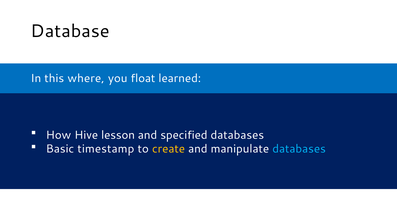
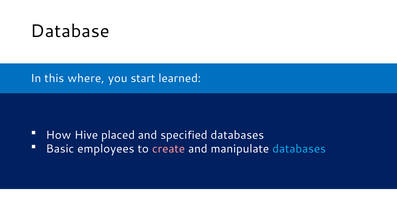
float: float -> start (143, 78)
lesson: lesson -> placed (118, 135)
timestamp: timestamp -> employees (106, 149)
create colour: yellow -> pink (169, 149)
